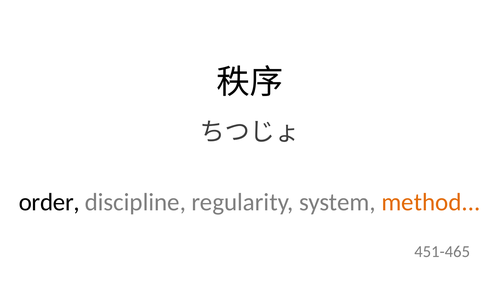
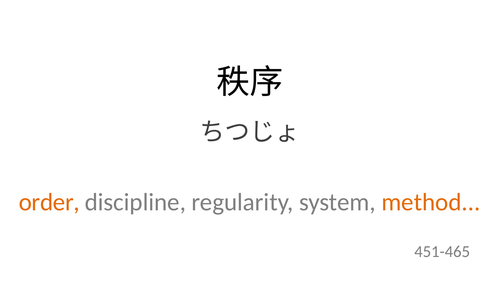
order colour: black -> orange (49, 202)
